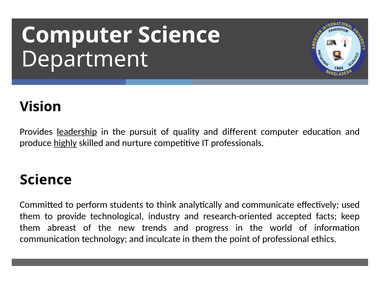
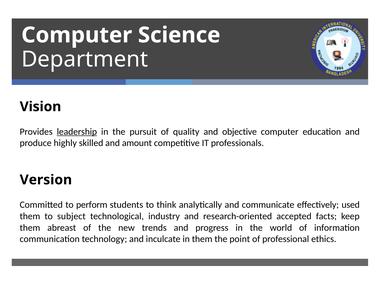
different: different -> objective (240, 132)
highly underline: present -> none (65, 143)
nurture: nurture -> amount (137, 143)
Science: Science -> Version (46, 180)
provide: provide -> subject (71, 216)
